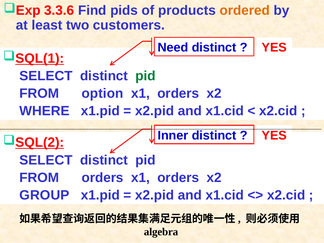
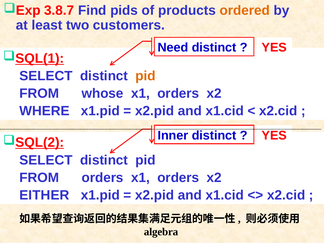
3.3.6: 3.3.6 -> 3.8.7 (59, 10)
pid colour: green -> orange (146, 76)
option: option -> whose (103, 93)
GROUP: GROUP -> EITHER (44, 195)
